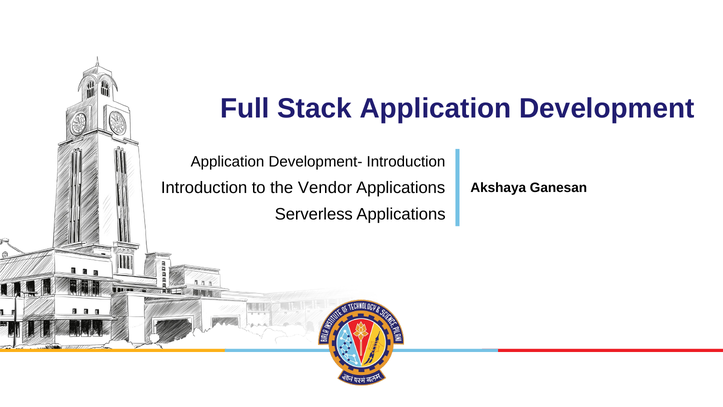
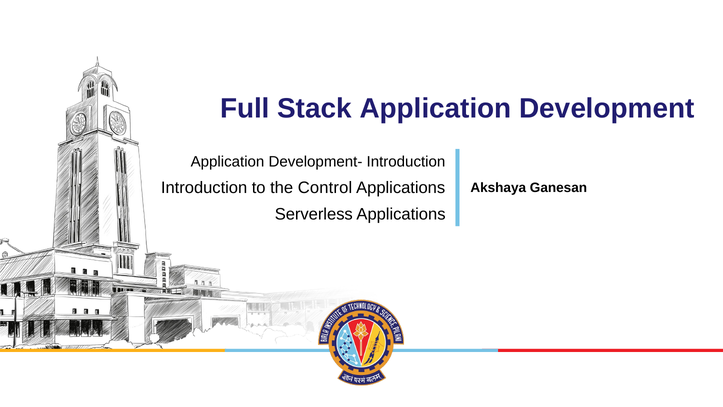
Vendor: Vendor -> Control (325, 187)
